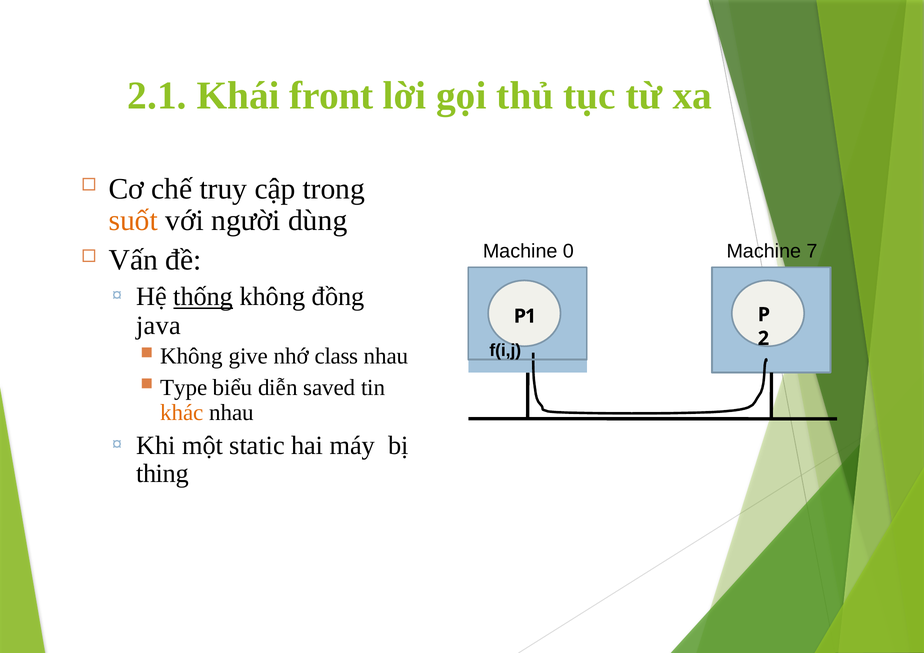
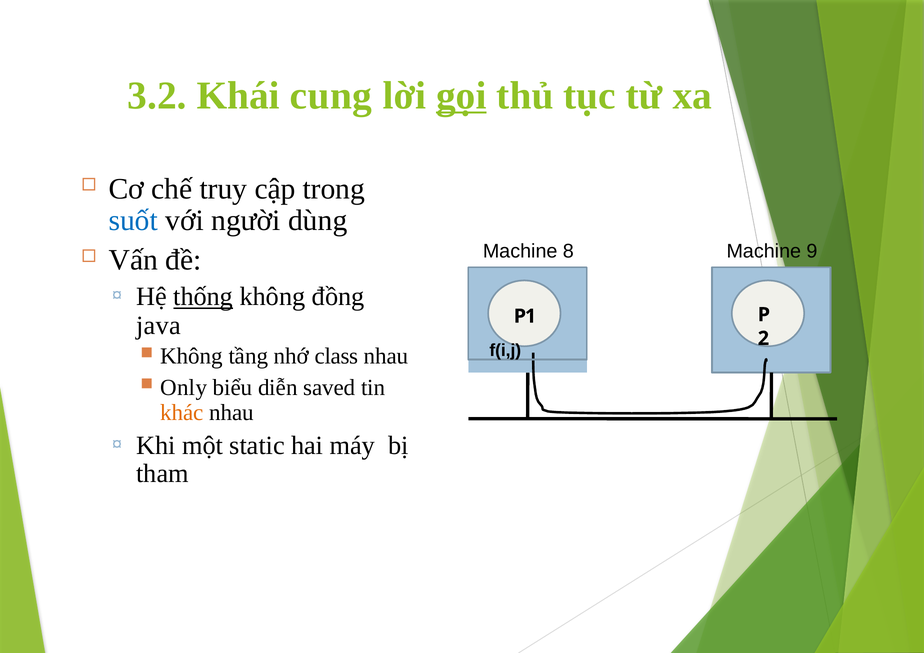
2.1: 2.1 -> 3.2 (157, 95)
front: front -> cung (331, 95)
gọi underline: none -> present (461, 95)
suốt colour: orange -> blue (133, 221)
0: 0 -> 8 (568, 251)
7: 7 -> 9 (812, 251)
give: give -> tầng (248, 356)
Type: Type -> Only (184, 387)
thing: thing -> tham (162, 474)
